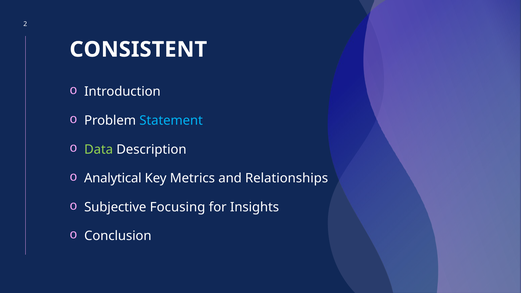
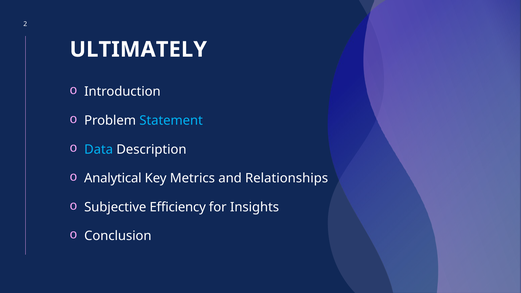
CONSISTENT: CONSISTENT -> ULTIMATELY (138, 49)
Data colour: light green -> light blue (99, 149)
Focusing: Focusing -> Efficiency (178, 207)
